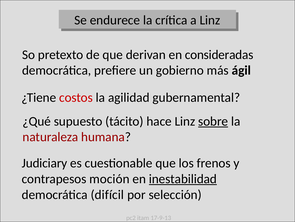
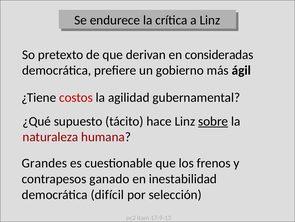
Judiciary: Judiciary -> Grandes (44, 163)
moción: moción -> ganado (109, 178)
inestabilidad underline: present -> none (183, 178)
